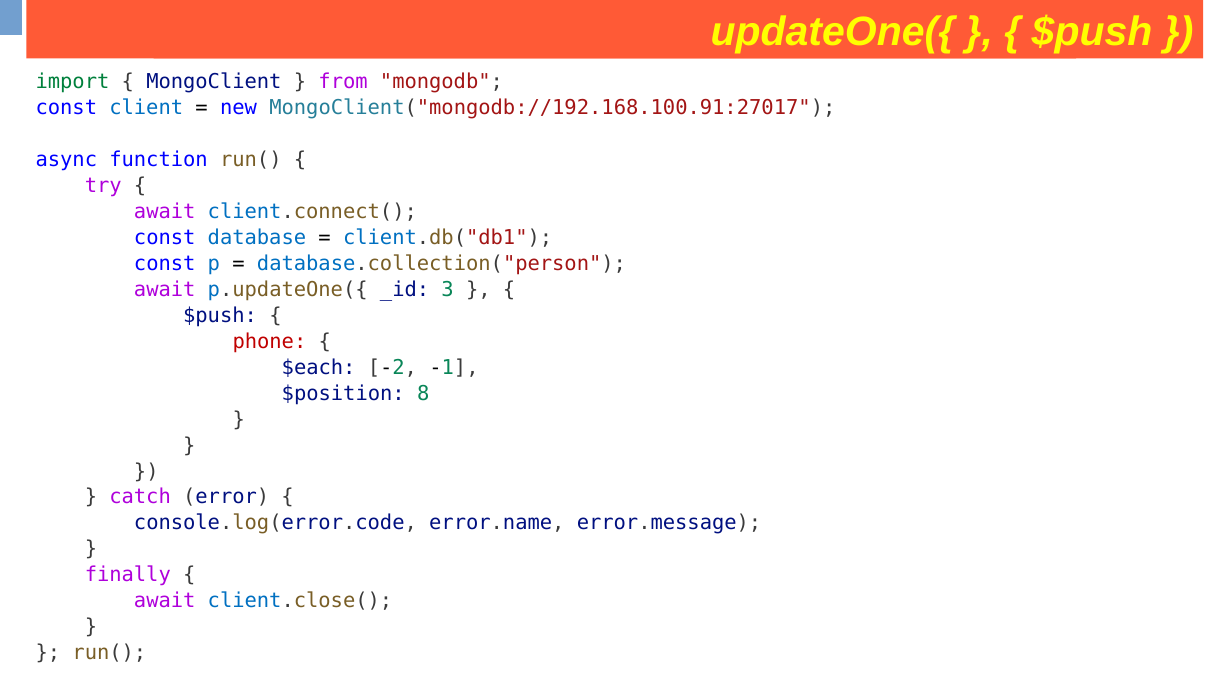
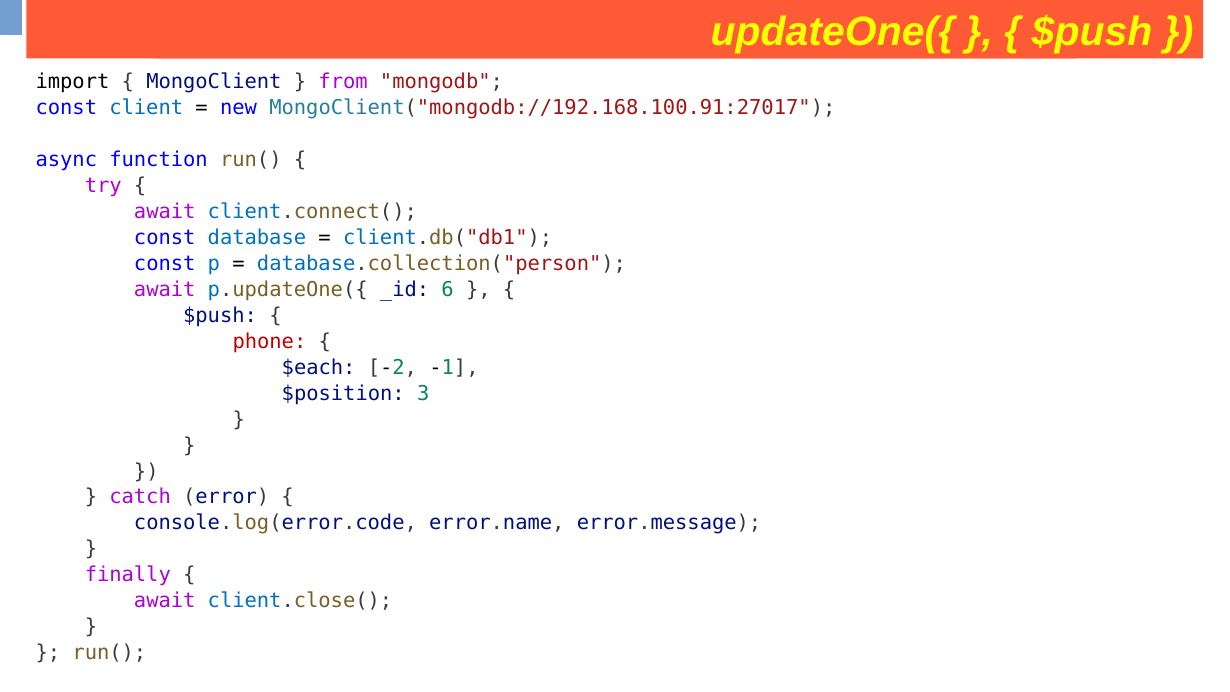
import colour: green -> black (72, 82)
3: 3 -> 6 (448, 290)
8: 8 -> 3 (423, 393)
